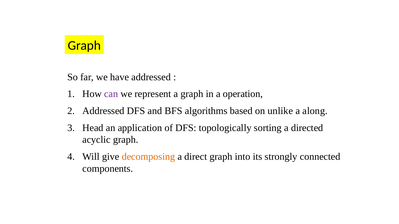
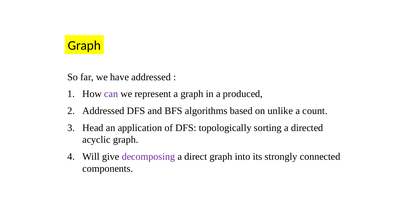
operation: operation -> produced (243, 94)
along: along -> count (315, 111)
decomposing colour: orange -> purple (148, 157)
